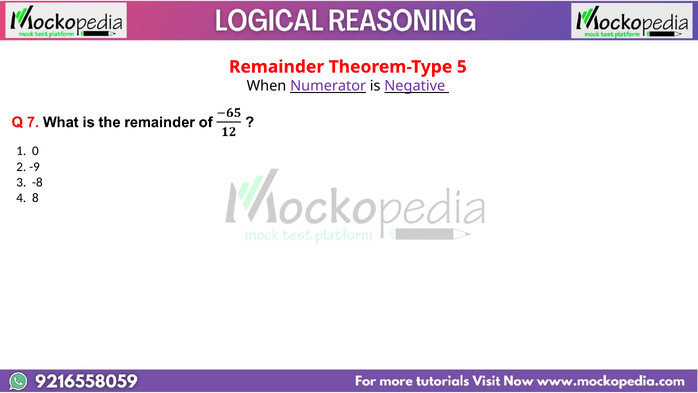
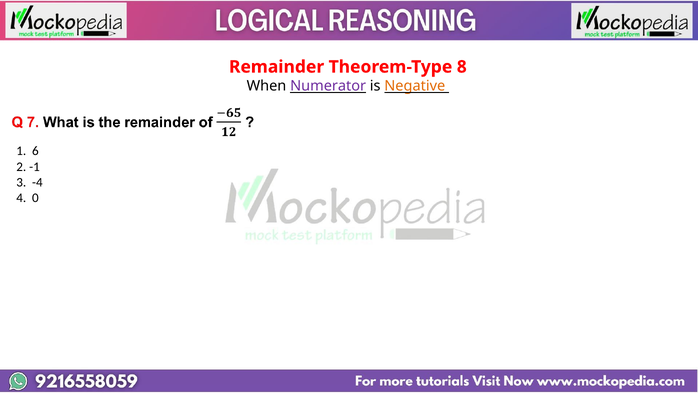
5: 5 -> 8 (462, 67)
Negative colour: purple -> orange (415, 86)
0: 0 -> 6 (35, 151)
-9: -9 -> -1 (34, 167)
-8: -8 -> -4 (37, 182)
8: 8 -> 0 (35, 198)
